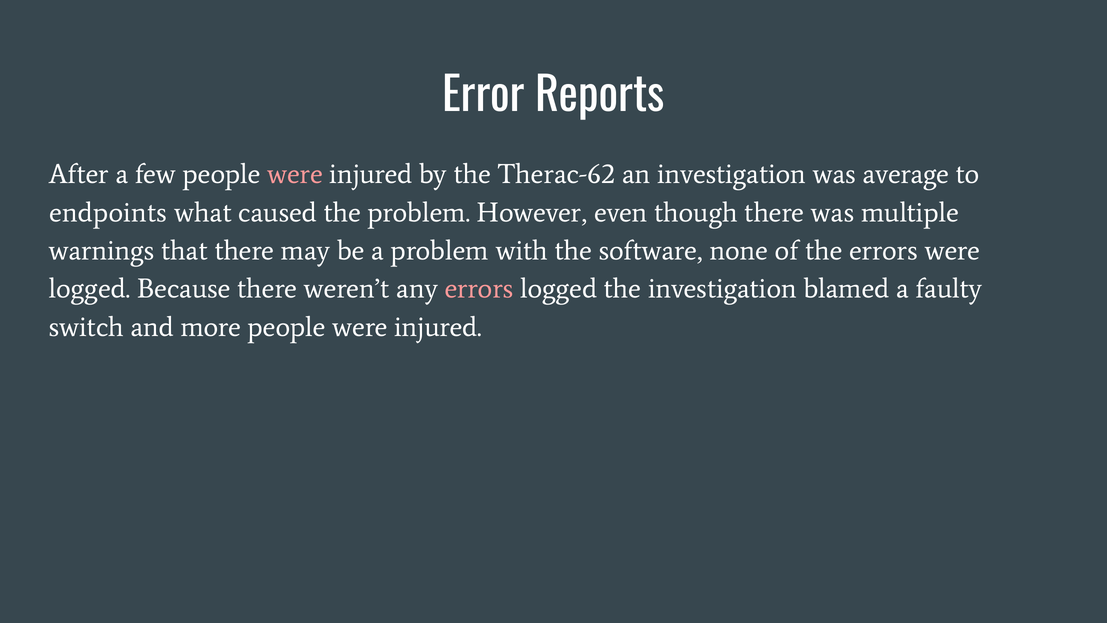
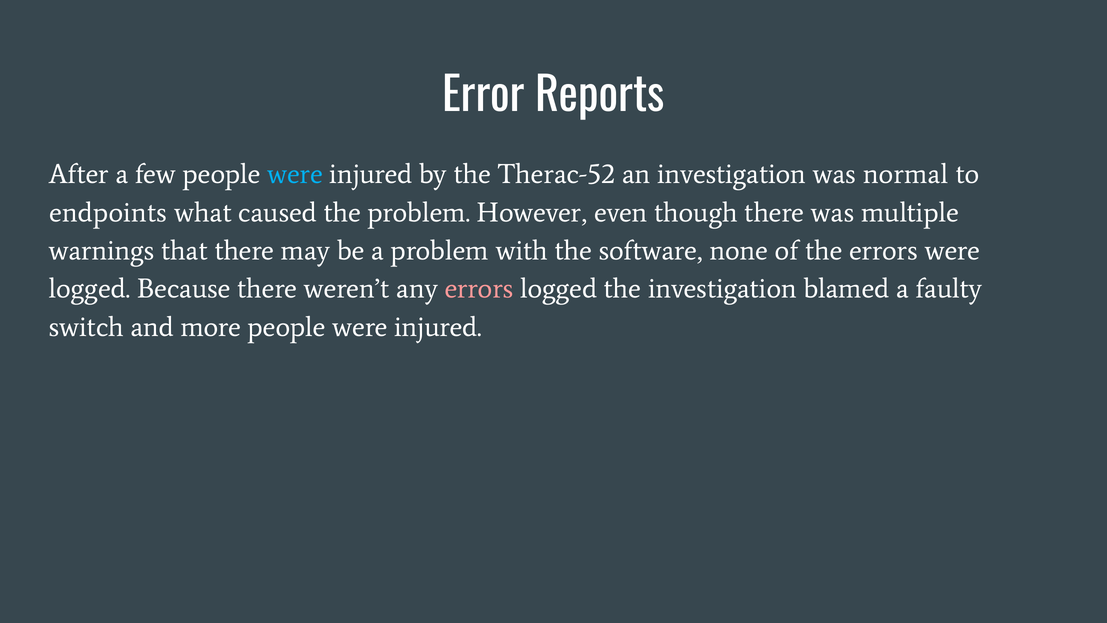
were colour: pink -> light blue (295, 174)
Therac-62: Therac-62 -> Therac-52 (557, 174)
average: average -> normal (906, 174)
